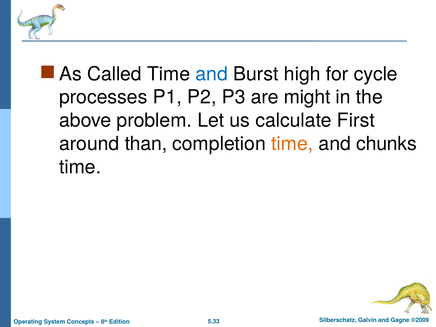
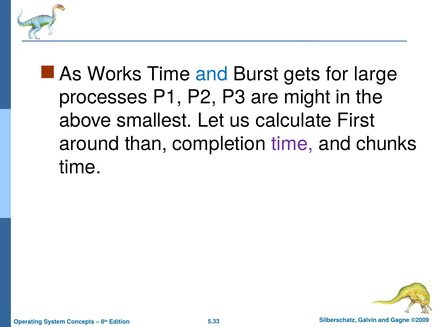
Called: Called -> Works (114, 74)
high: high -> gets (302, 74)
cycle: cycle -> large (376, 74)
problem: problem -> smallest (154, 120)
time colour: orange -> purple (292, 144)
